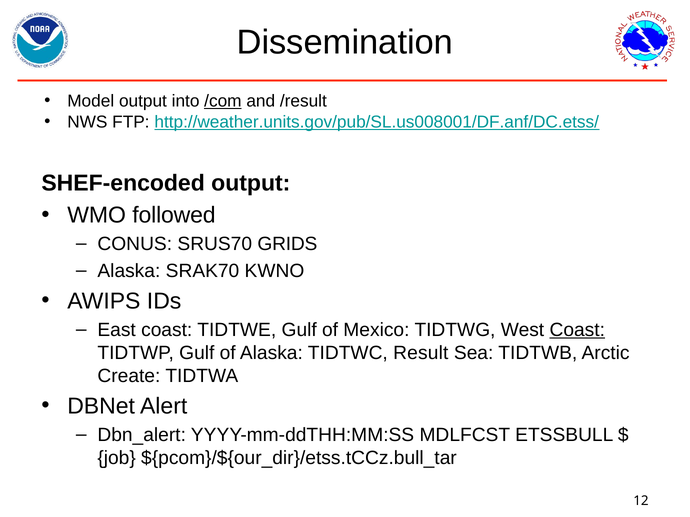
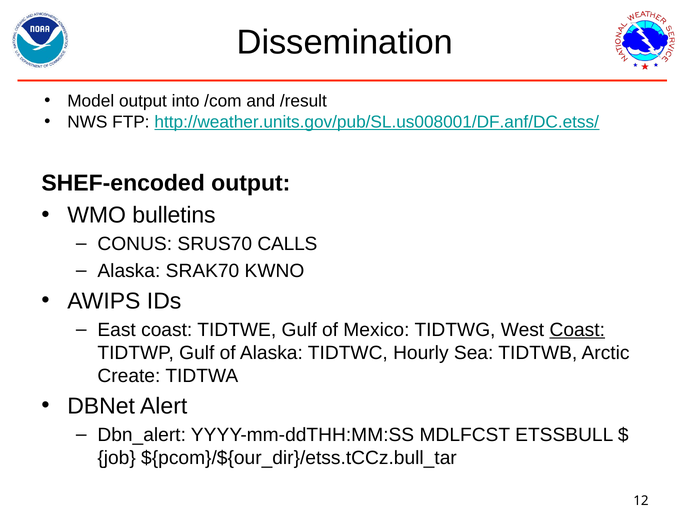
/com underline: present -> none (223, 101)
followed: followed -> bulletins (174, 215)
GRIDS: GRIDS -> CALLS (287, 244)
Result: Result -> Hourly (421, 353)
